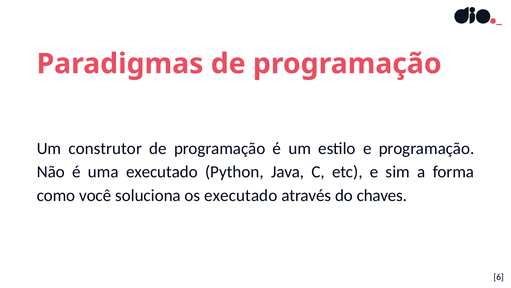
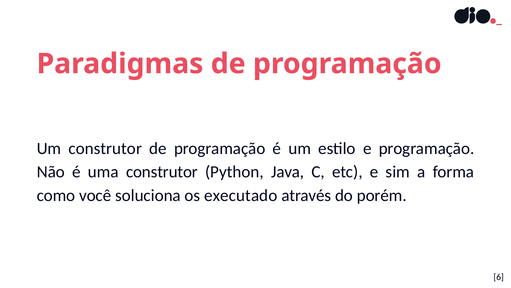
uma executado: executado -> construtor (162, 172)
chaves: chaves -> porém (382, 195)
